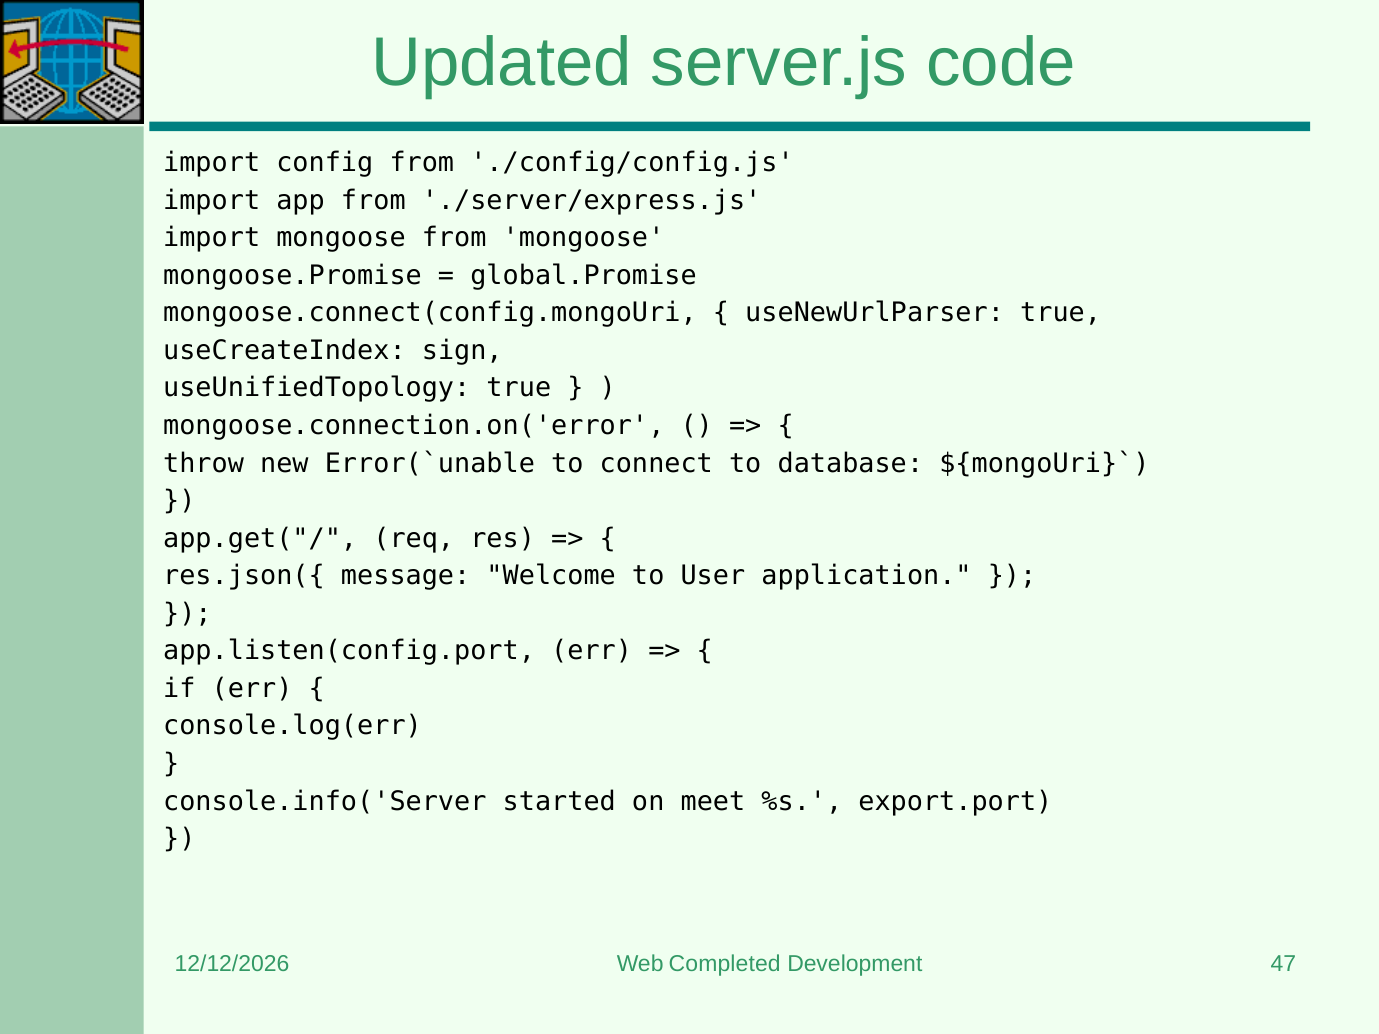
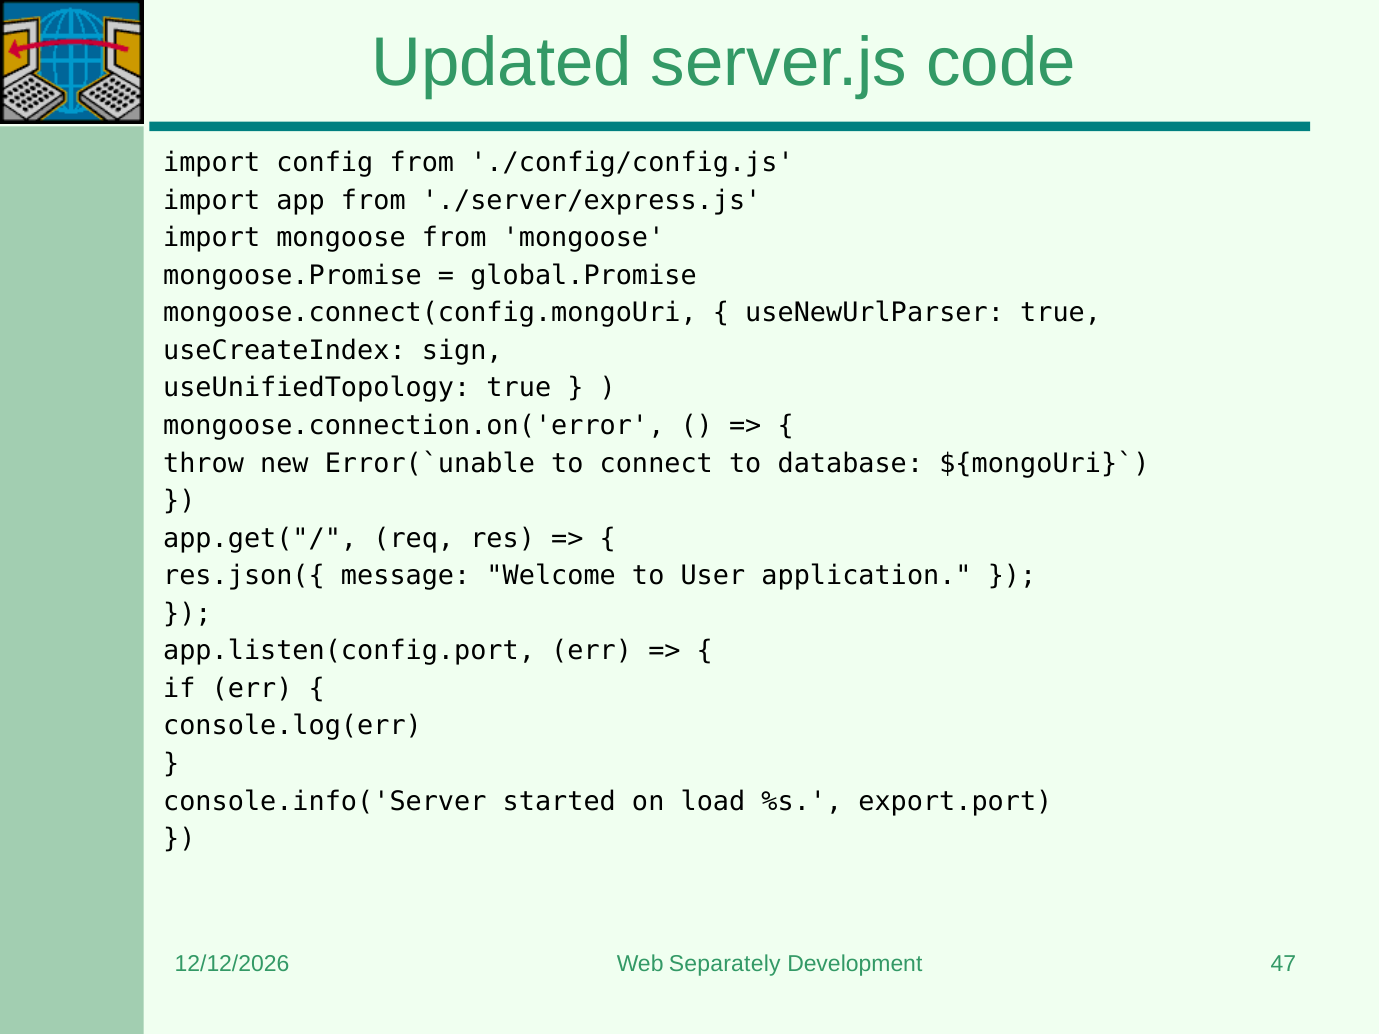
meet: meet -> load (713, 801)
Completed: Completed -> Separately (725, 965)
